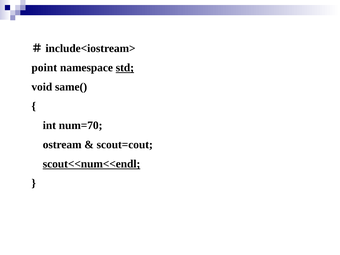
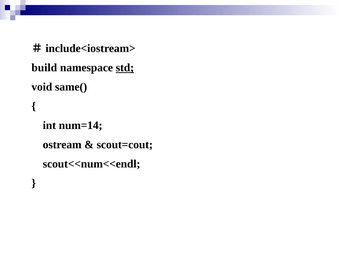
point: point -> build (44, 68)
num=70: num=70 -> num=14 (81, 125)
scout<<num<<endl underline: present -> none (92, 164)
